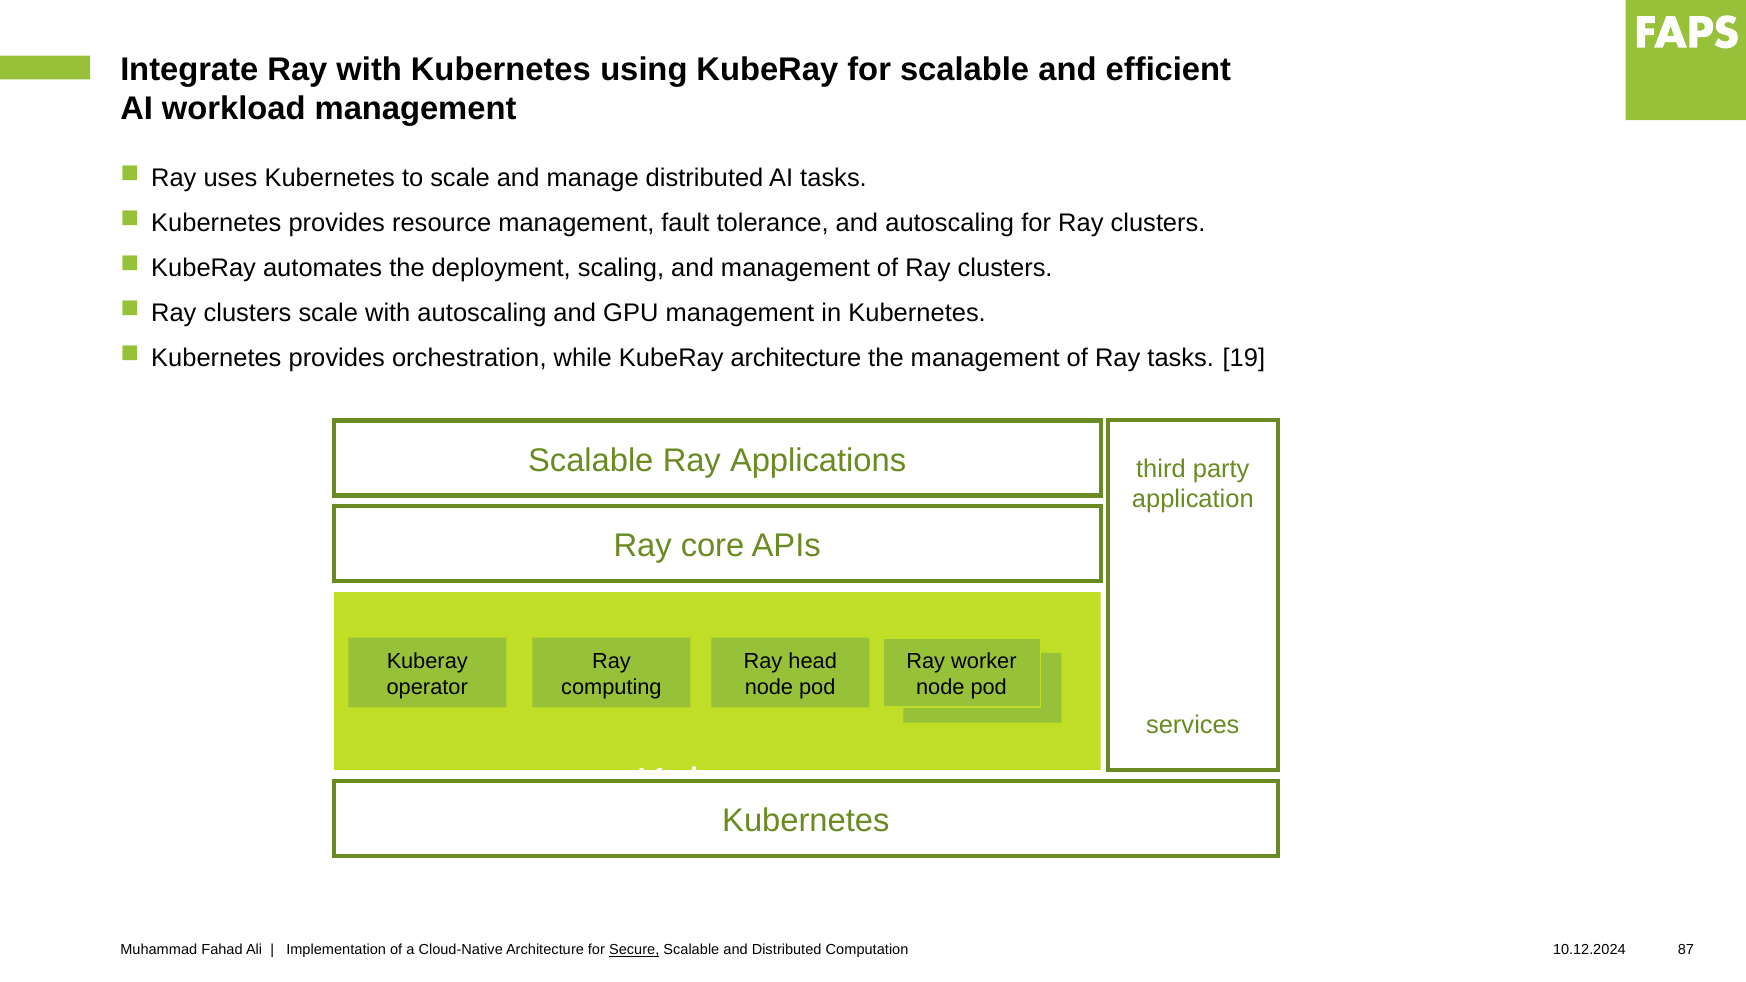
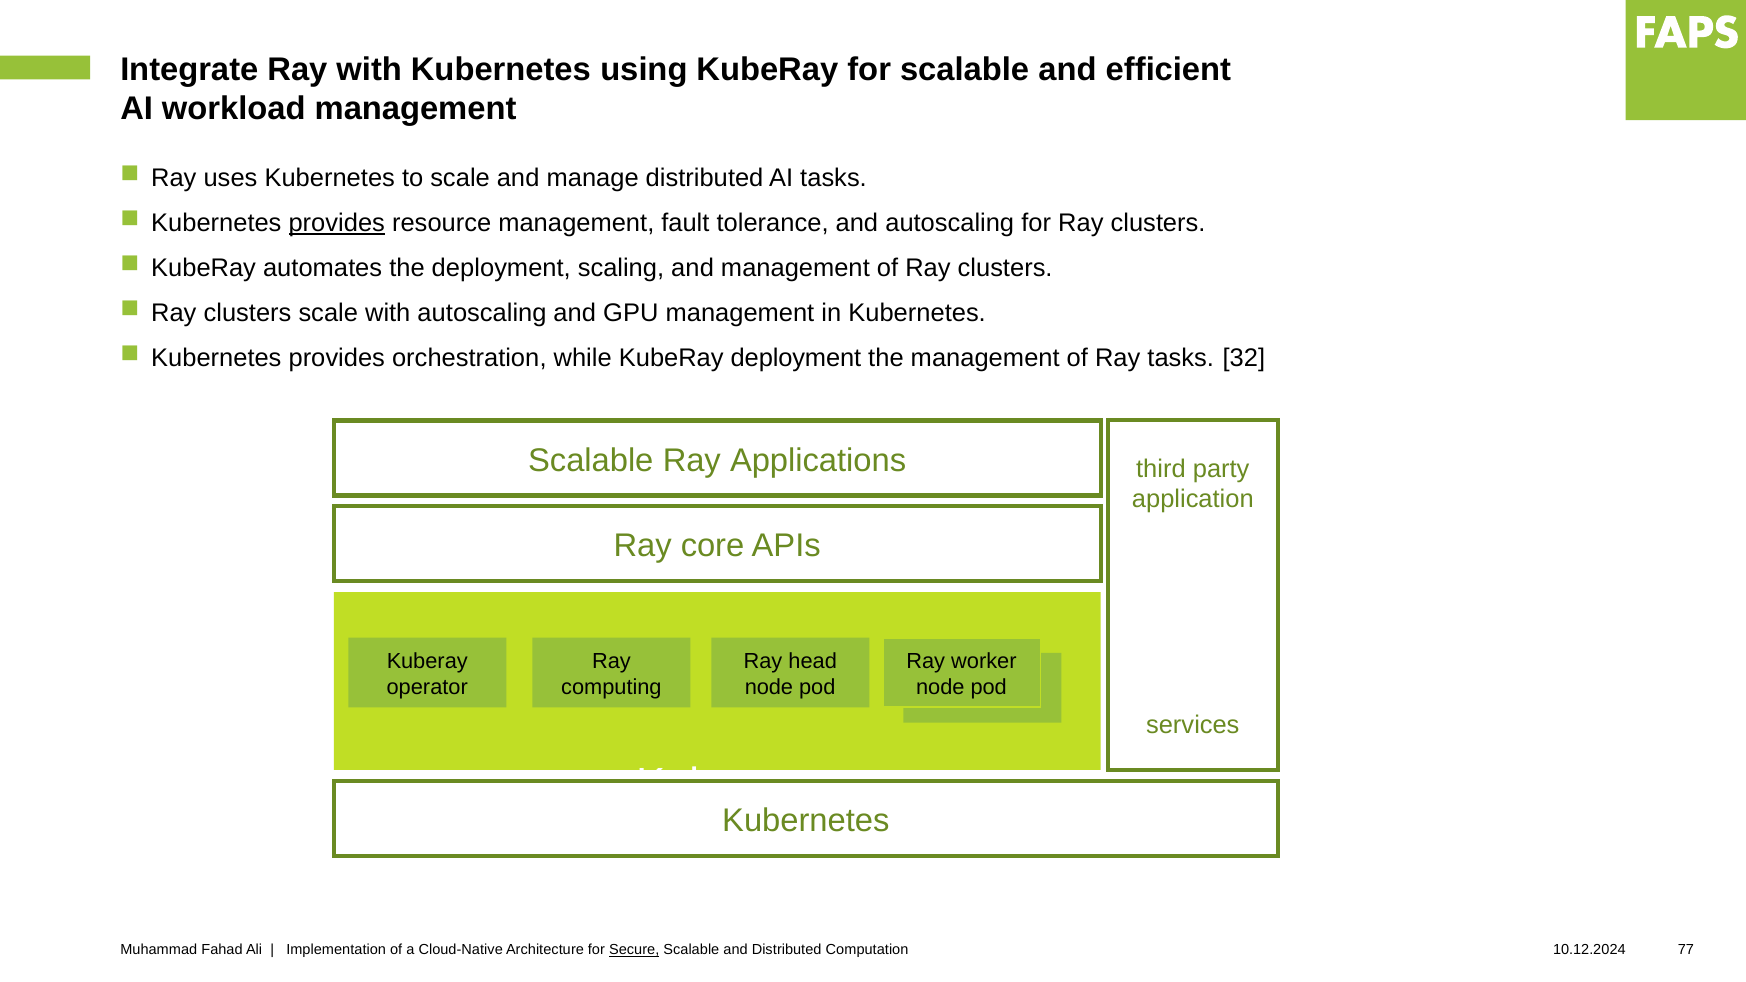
provides underline: none -> present (337, 223)
KubeRay architecture: architecture -> deployment (796, 359)
19: 19 -> 32 (1244, 359)
87: 87 -> 77 (1686, 950)
